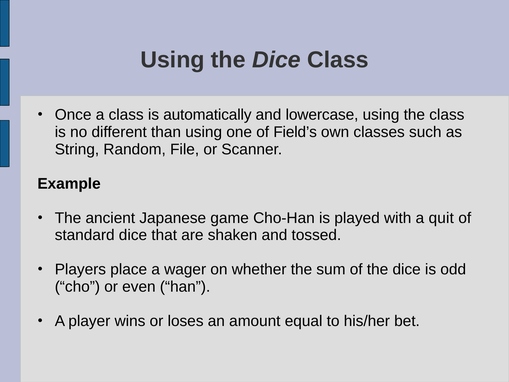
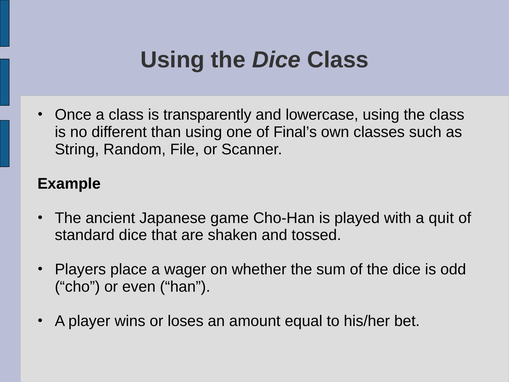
automatically: automatically -> transparently (207, 115)
Field’s: Field’s -> Final’s (295, 132)
